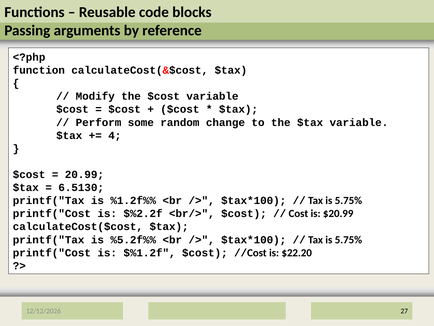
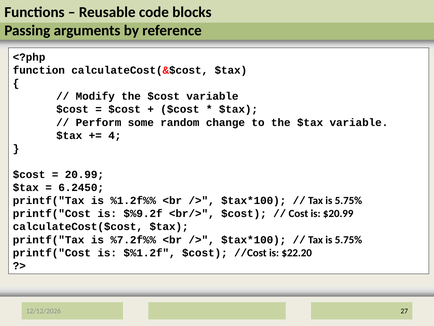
6.5130: 6.5130 -> 6.2450 (81, 187)
$%2.2f: $%2.2f -> $%9.2f (143, 213)
%5.2f%%: %5.2f%% -> %7.2f%% (133, 239)
